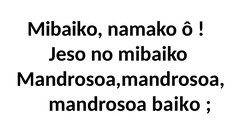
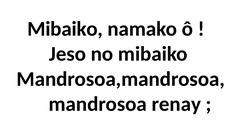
baiko: baiko -> renay (176, 104)
